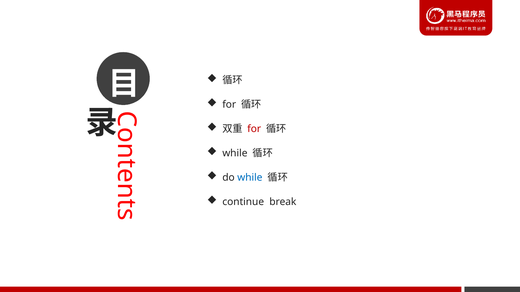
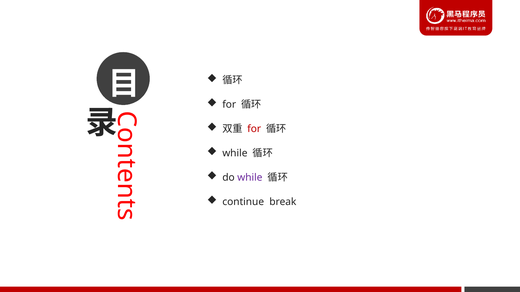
while colour: blue -> purple (250, 178)
